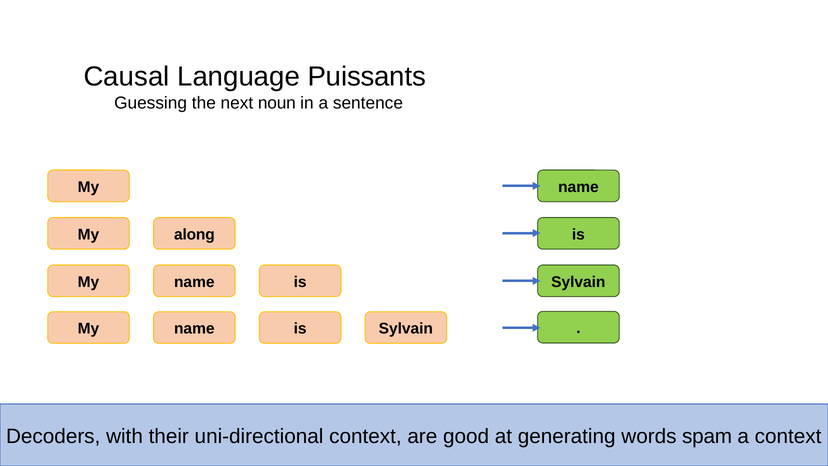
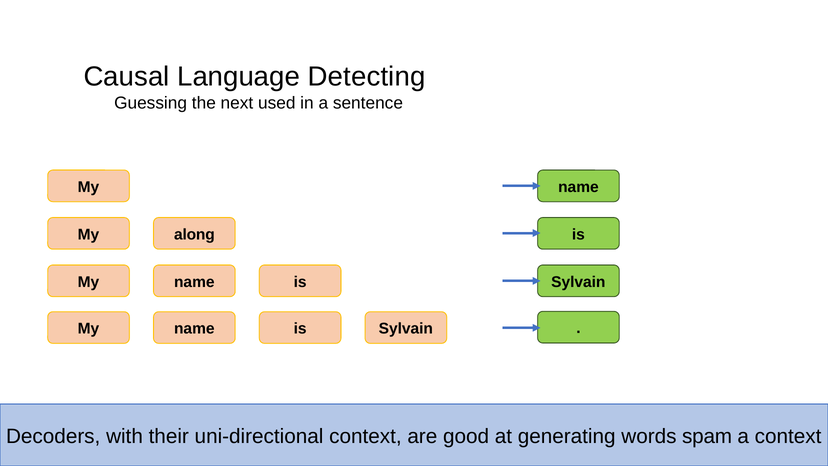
Puissants: Puissants -> Detecting (367, 77)
noun: noun -> used (277, 103)
